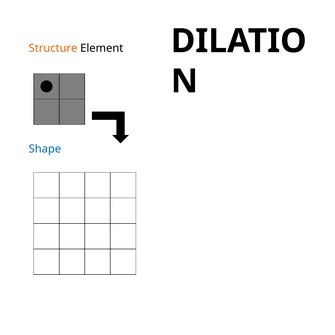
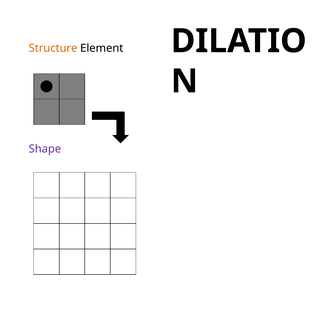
Shape colour: blue -> purple (45, 149)
